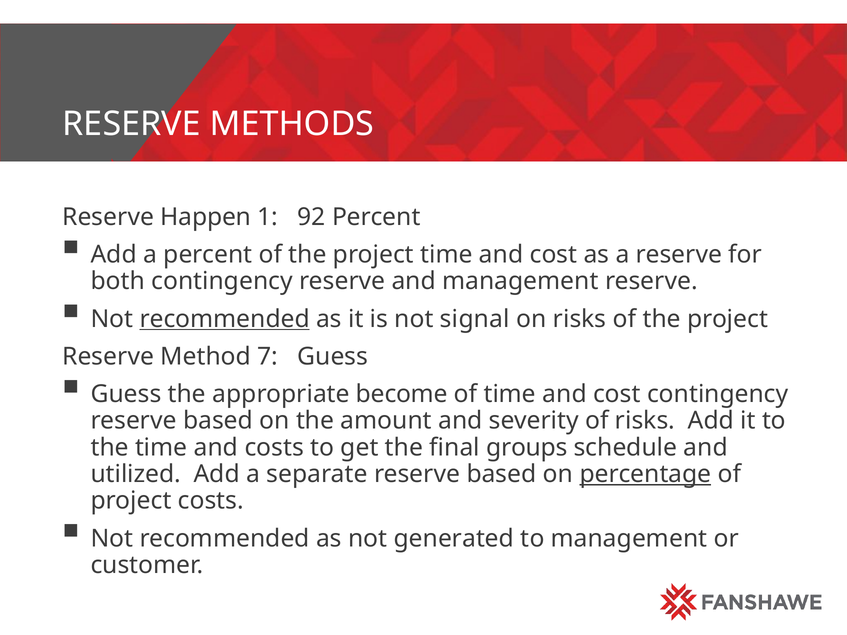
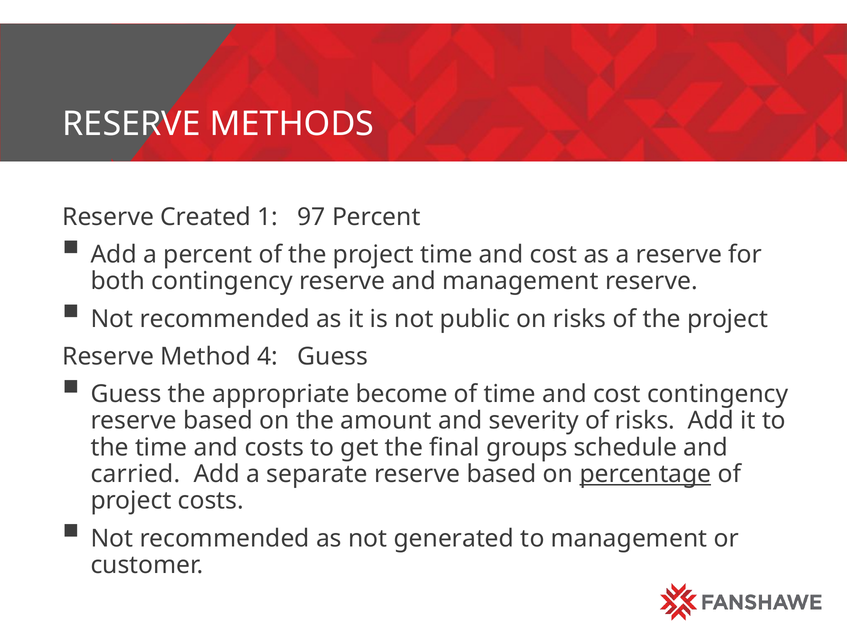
Happen: Happen -> Created (206, 217)
92: 92 -> 97 (311, 217)
recommended underline: present -> none (225, 319)
signal: signal -> public (475, 319)
7: 7 -> 4 (268, 357)
utilized: utilized -> carried (136, 474)
